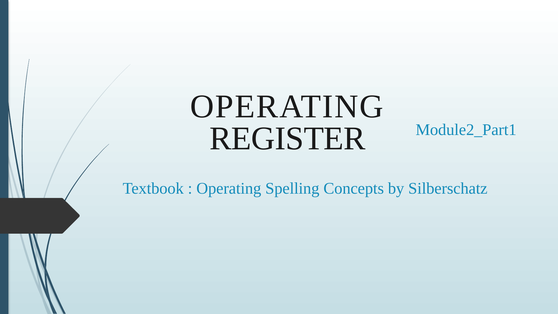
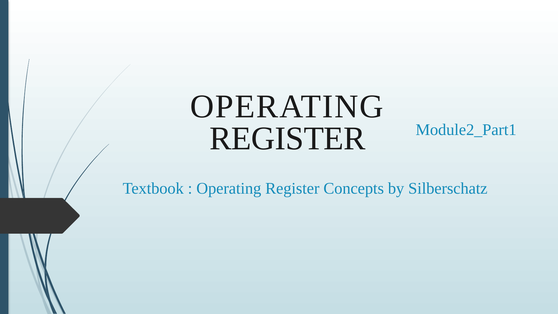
Spelling: Spelling -> Register (292, 188)
